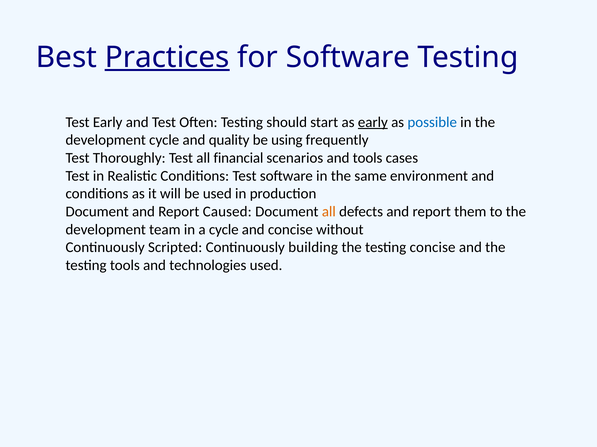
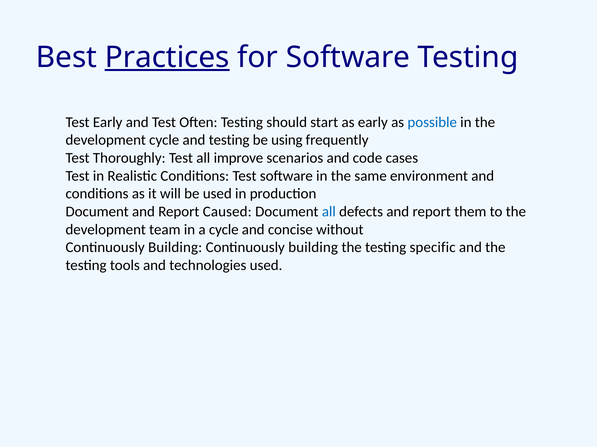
early underline: present -> none (373, 122)
and quality: quality -> testing (229, 140)
financial: financial -> improve (238, 158)
and tools: tools -> code (368, 158)
all colour: orange -> blue (329, 212)
Scripted: Scripted -> Building (175, 248)
testing concise: concise -> specific (433, 248)
